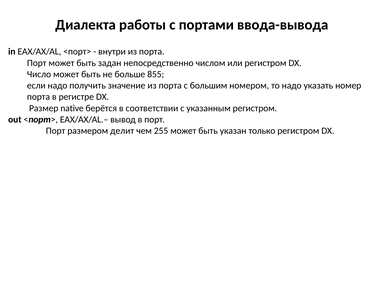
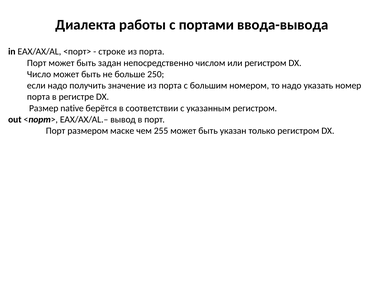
внутри: внутри -> строке (112, 52)
855: 855 -> 250 (156, 74)
делит: делит -> маске (122, 131)
